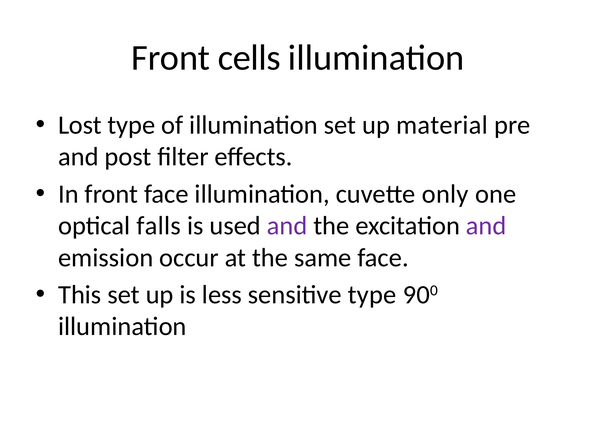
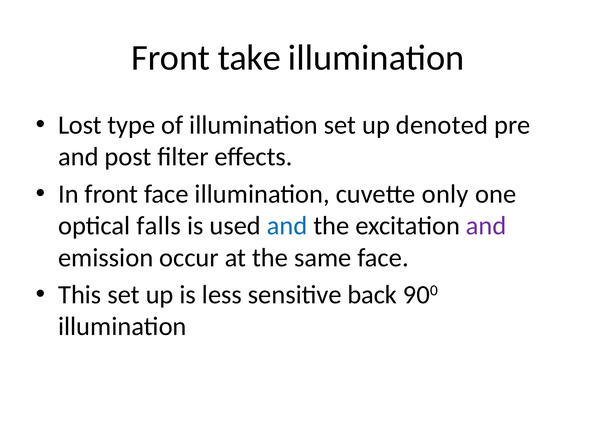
cells: cells -> take (249, 58)
material: material -> denoted (442, 125)
and colour: purple -> blue (287, 226)
sensitive type: type -> back (372, 295)
